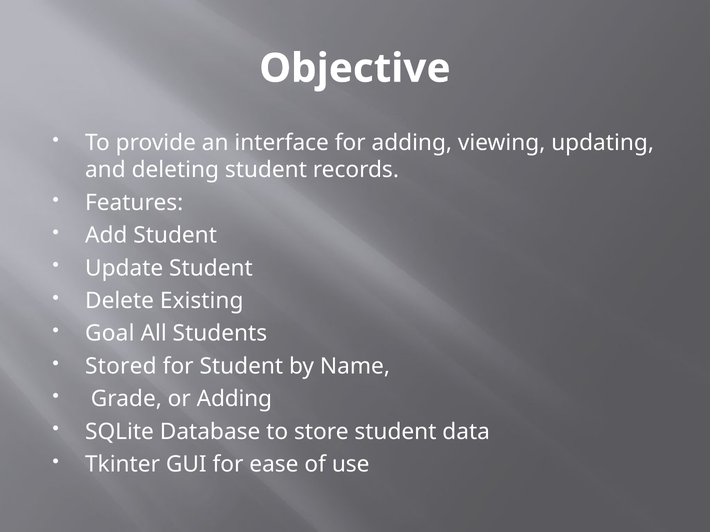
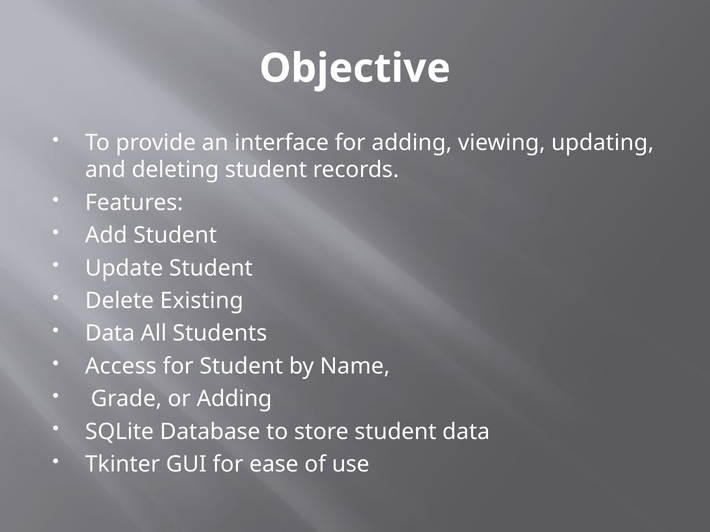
Goal: Goal -> Data (110, 334)
Stored: Stored -> Access (121, 367)
